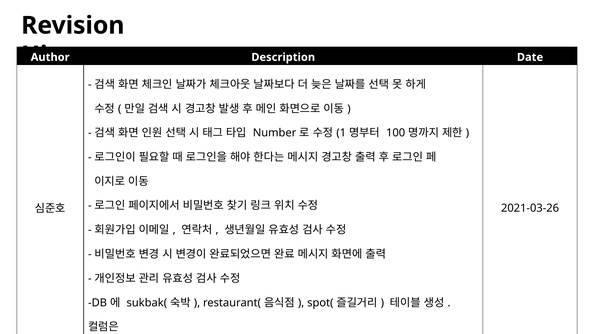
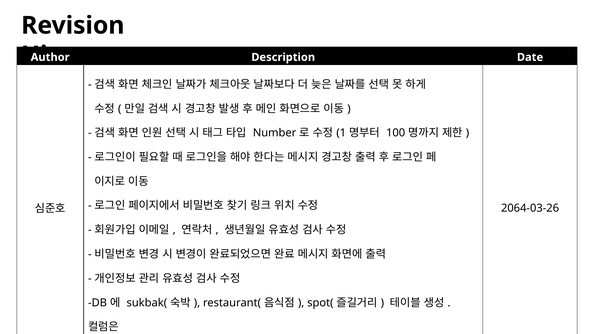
2021-03-26: 2021-03-26 -> 2064-03-26 (530, 208)
